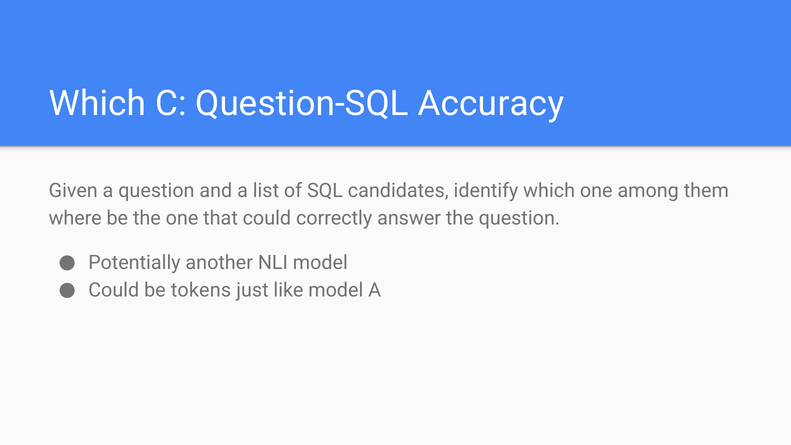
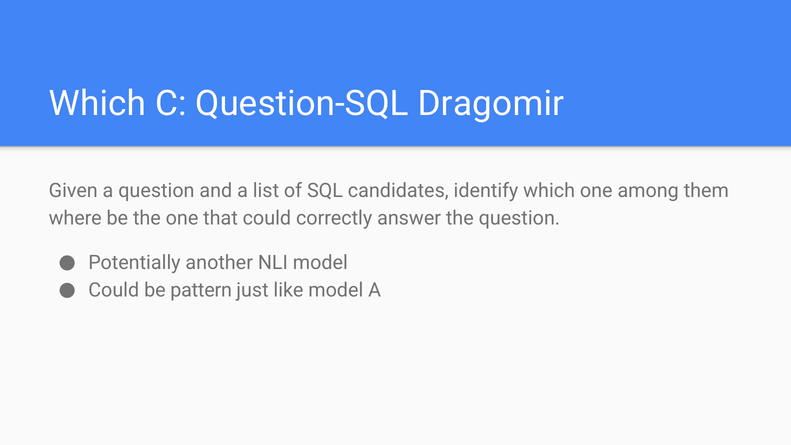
Accuracy: Accuracy -> Dragomir (491, 104)
tokens: tokens -> pattern (201, 290)
